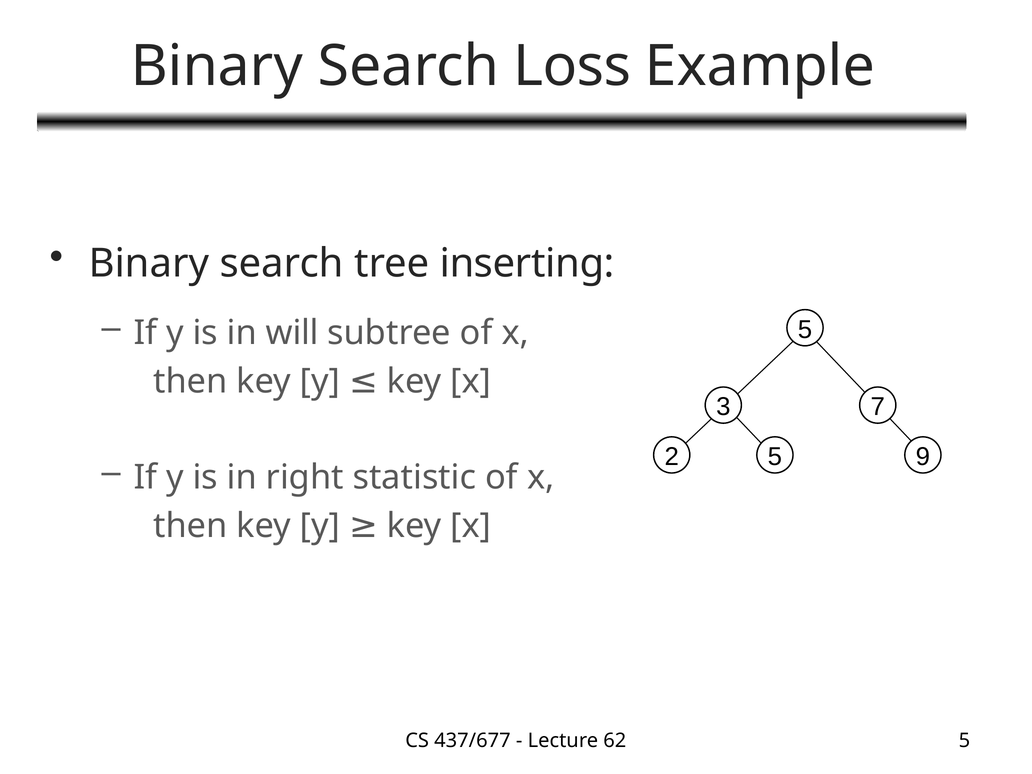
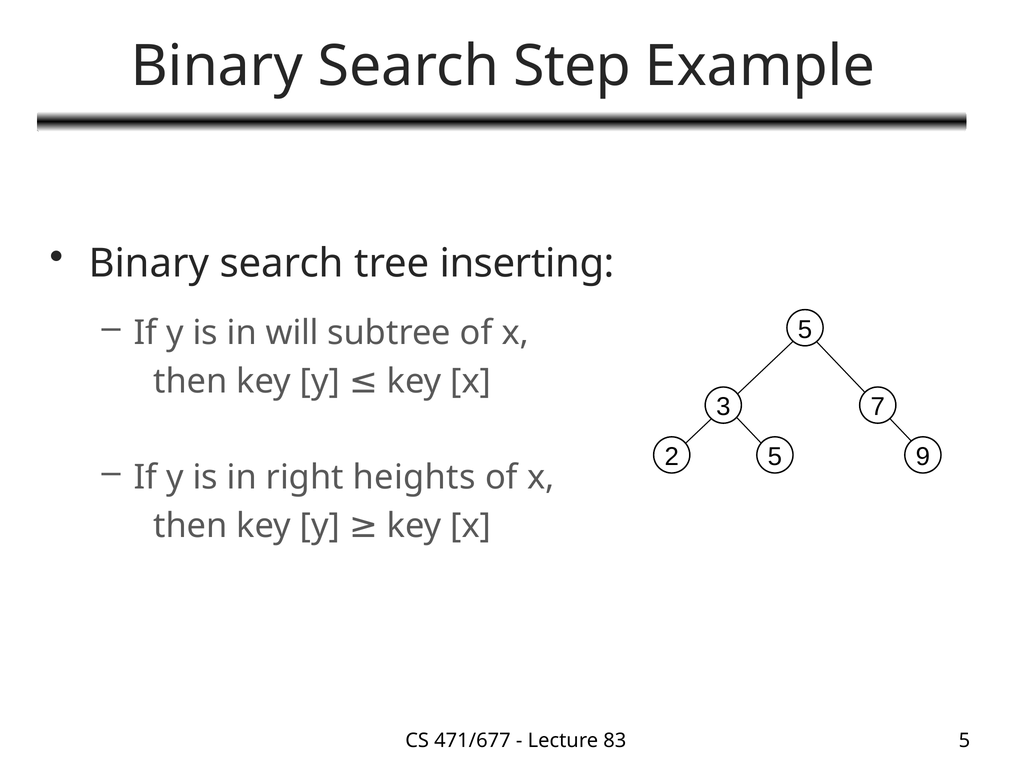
Loss: Loss -> Step (572, 66)
statistic: statistic -> heights (414, 478)
437/677: 437/677 -> 471/677 (472, 741)
62: 62 -> 83 (615, 741)
